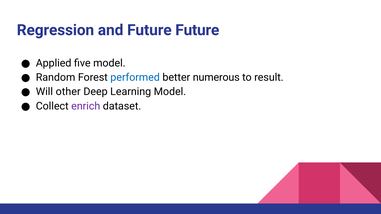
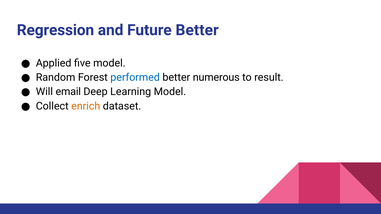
Future Future: Future -> Better (197, 30)
other: other -> email (68, 92)
enrich colour: purple -> orange (86, 106)
